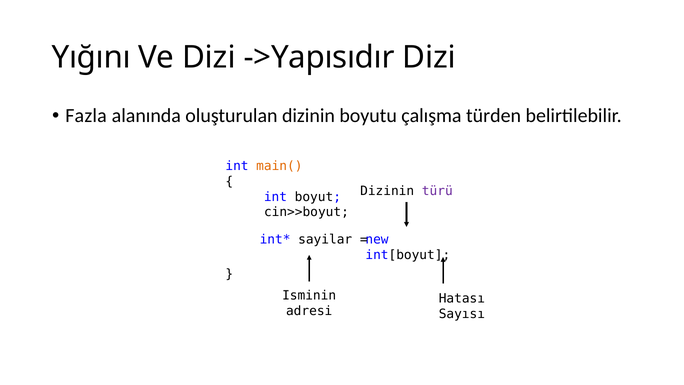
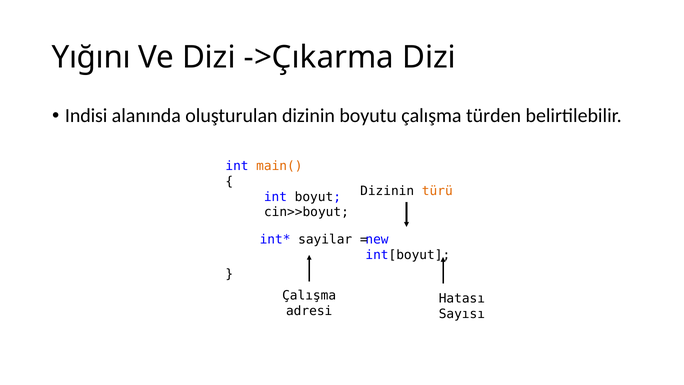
->Yapısıdır: ->Yapısıdır -> ->Çıkarma (319, 57)
Fazla: Fazla -> Indisi (86, 116)
türü colour: purple -> orange (437, 191)
Isminin: Isminin -> Çalışma (309, 295)
